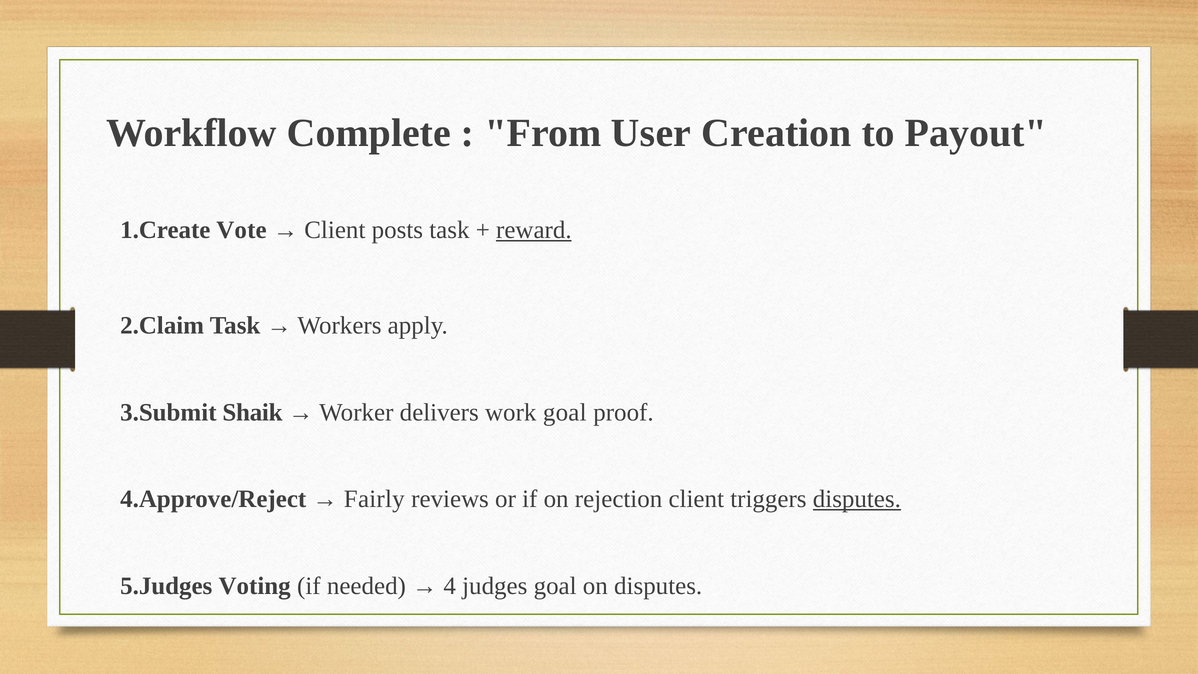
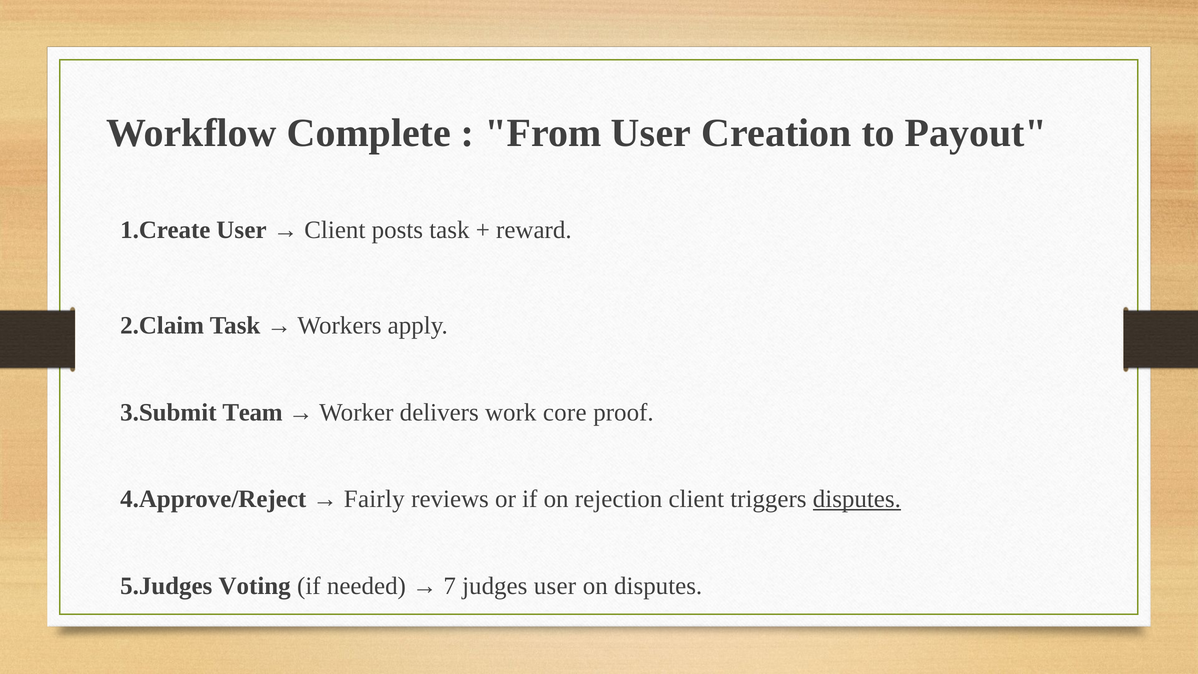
Vote: Vote -> User (241, 230)
reward underline: present -> none (534, 230)
Shaik: Shaik -> Team (253, 412)
work goal: goal -> core (565, 412)
4: 4 -> 7 (450, 586)
judges goal: goal -> user (555, 586)
